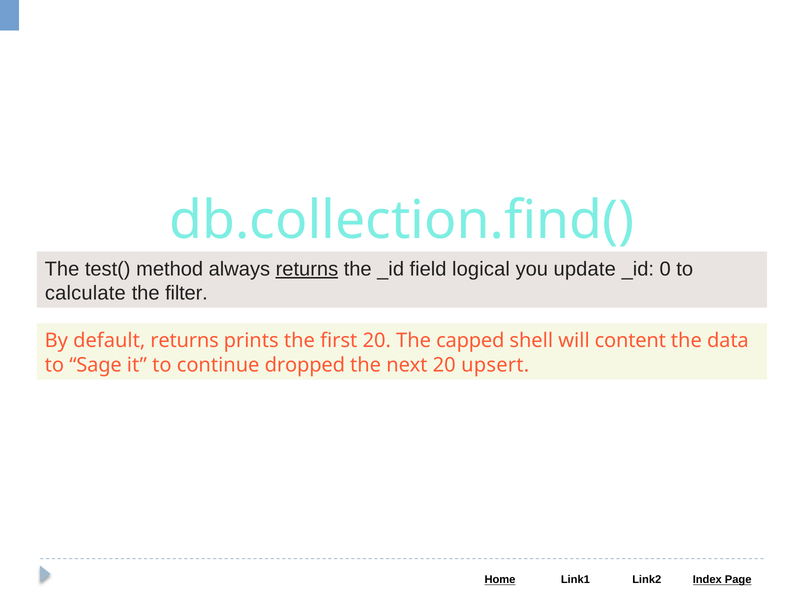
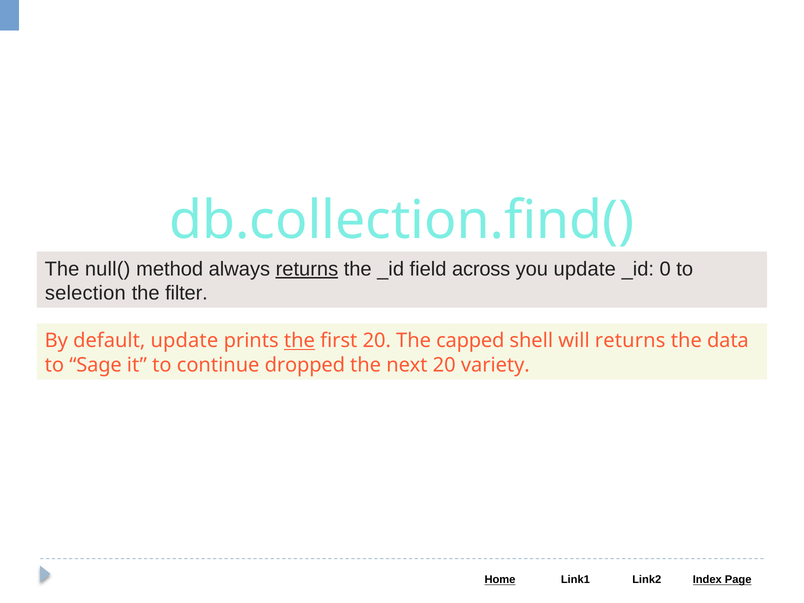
test(: test( -> null( (108, 269)
logical: logical -> across (481, 269)
calculate: calculate -> selection (85, 293)
default returns: returns -> update (184, 341)
the underline: none -> present (299, 341)
will content: content -> returns (630, 341)
upsert: upsert -> variety (495, 365)
